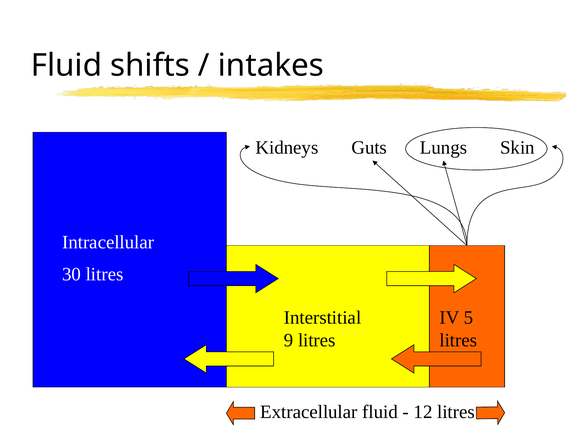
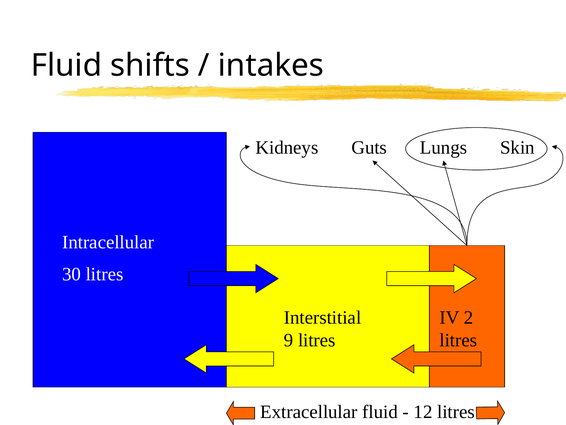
5: 5 -> 2 (468, 317)
